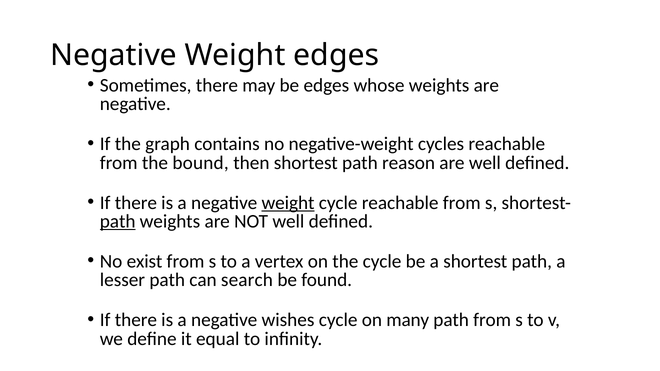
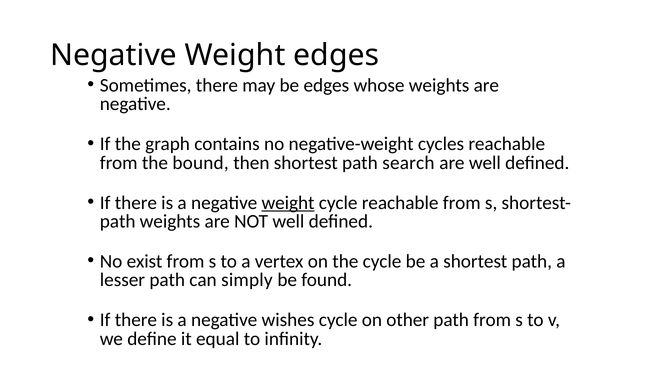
reason: reason -> search (408, 163)
path underline: present -> none (118, 222)
search: search -> simply (247, 280)
many: many -> other (408, 320)
